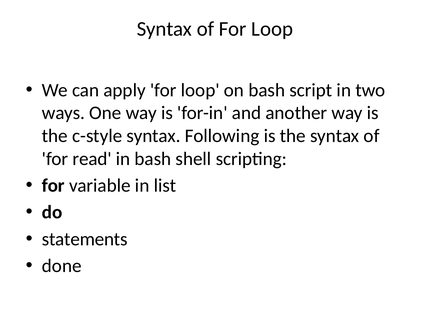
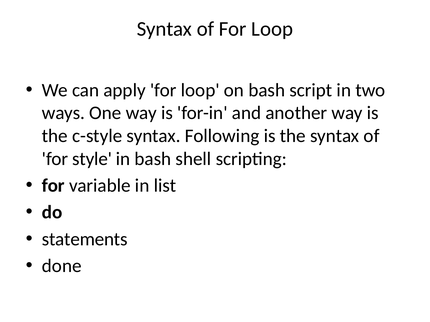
read: read -> style (92, 159)
